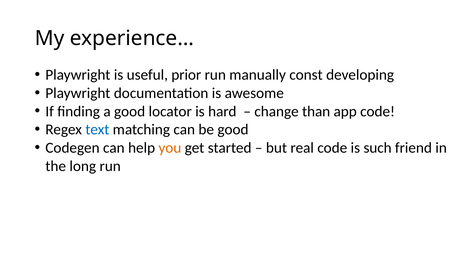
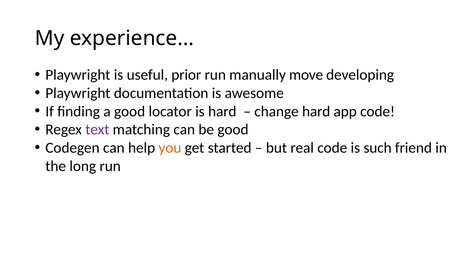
const: const -> move (306, 75)
change than: than -> hard (316, 112)
text colour: blue -> purple (97, 130)
